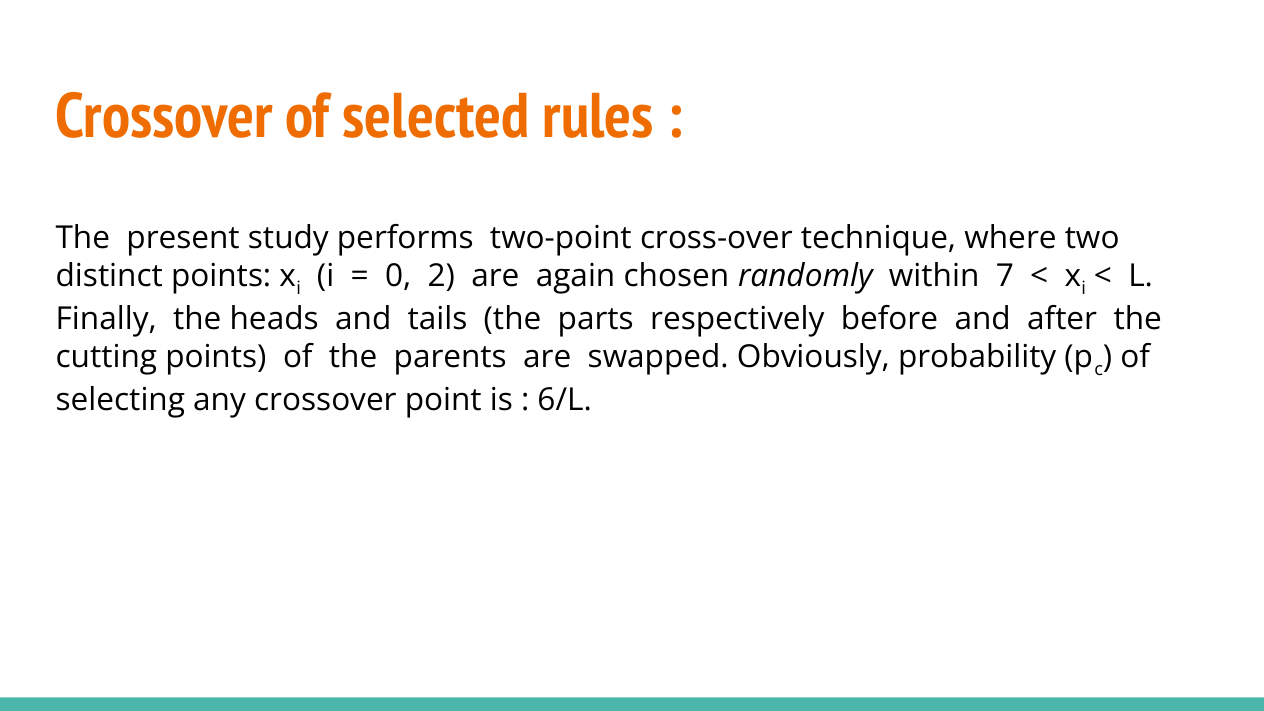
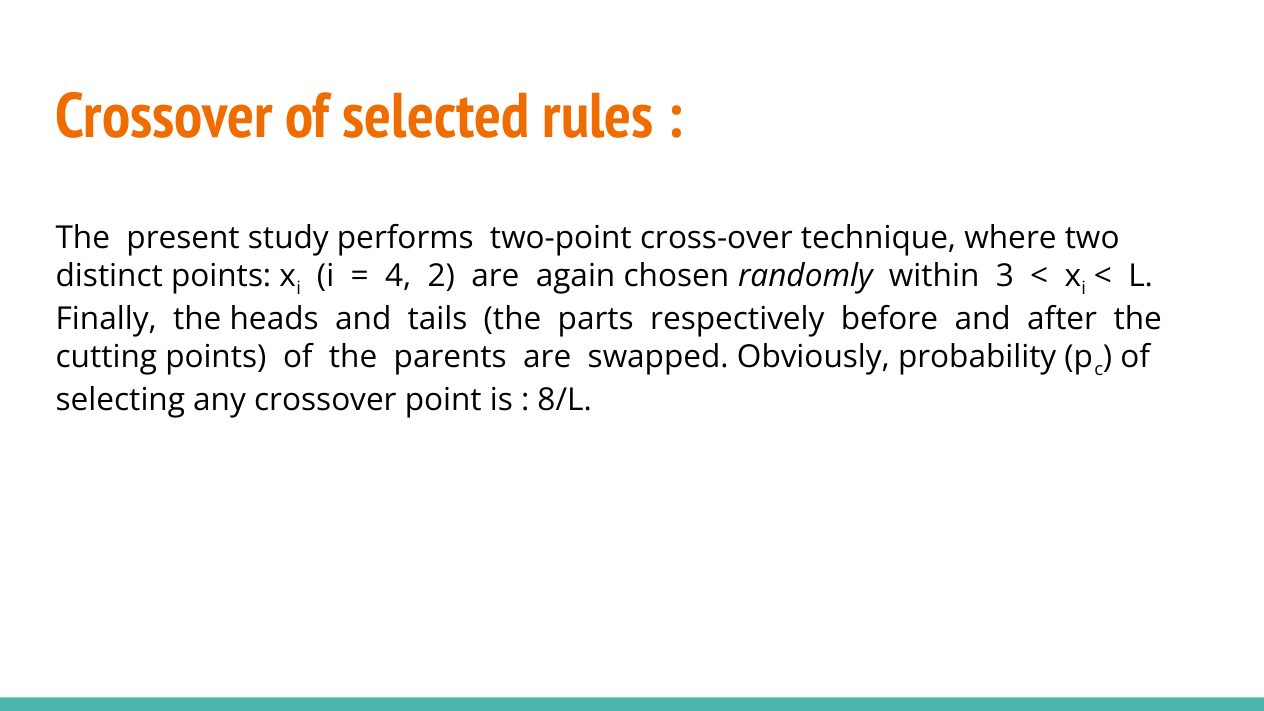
0: 0 -> 4 (398, 276)
7: 7 -> 3 (1005, 276)
6/L: 6/L -> 8/L (565, 400)
